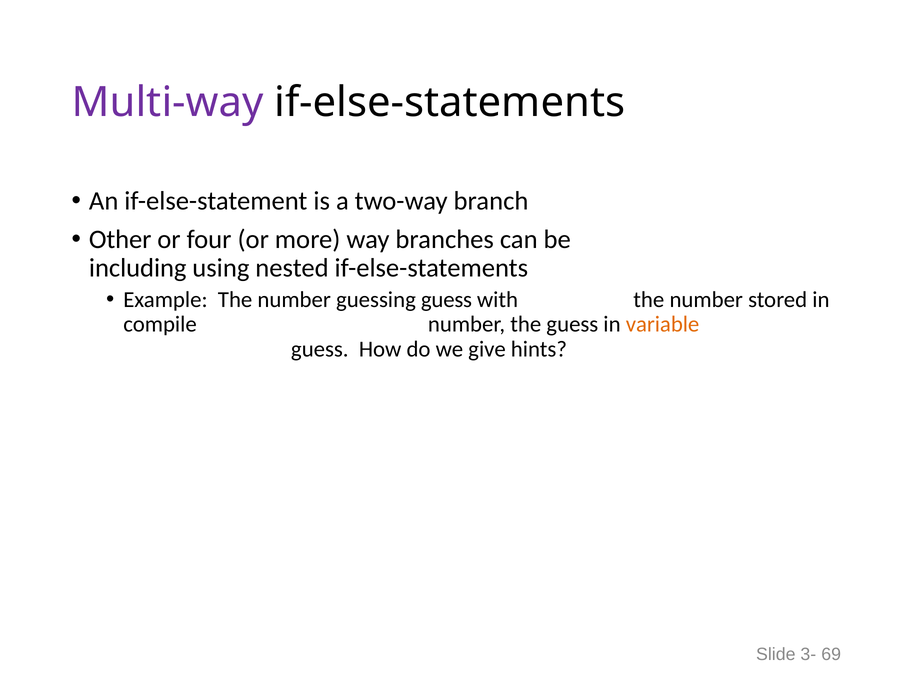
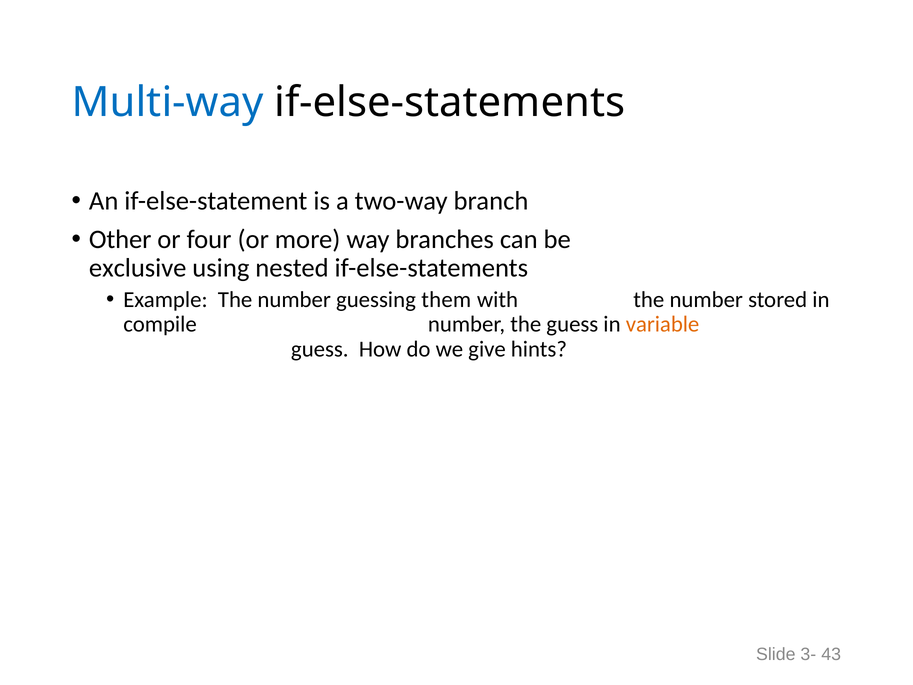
Multi-way colour: purple -> blue (168, 102)
including: including -> exclusive (138, 268)
guessing guess: guess -> them (446, 300)
69: 69 -> 43 (831, 654)
